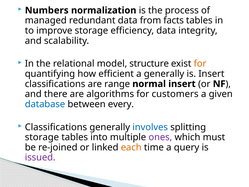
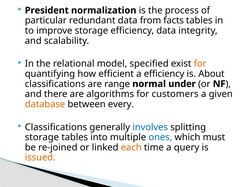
Numbers: Numbers -> President (47, 10)
managed: managed -> particular (46, 20)
structure: structure -> specified (149, 64)
a generally: generally -> efficiency (164, 74)
is Insert: Insert -> About (211, 74)
normal insert: insert -> under (182, 84)
database colour: blue -> orange (45, 104)
ones colour: purple -> blue (160, 137)
issued colour: purple -> orange (40, 157)
